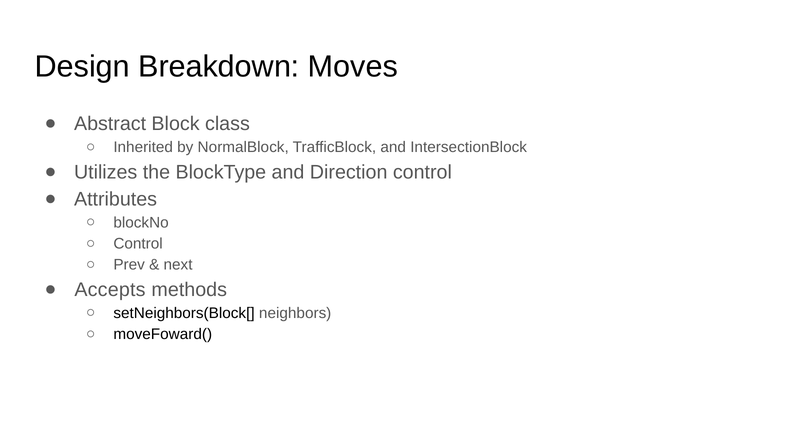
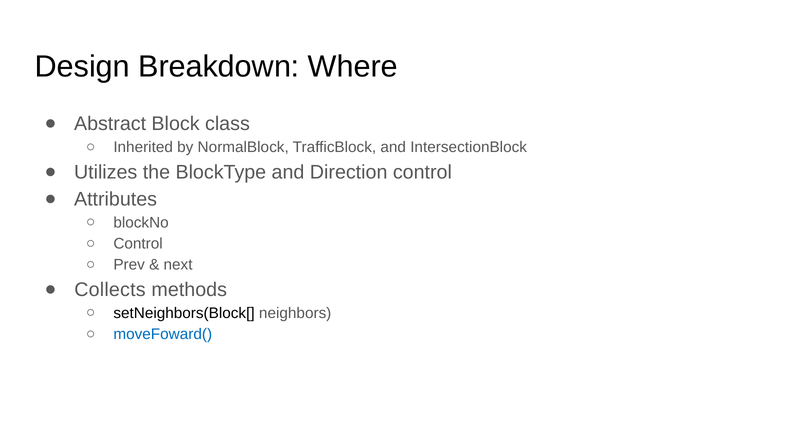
Moves: Moves -> Where (353, 67)
Accepts: Accepts -> Collects (110, 290)
moveFoward( colour: black -> blue (163, 334)
